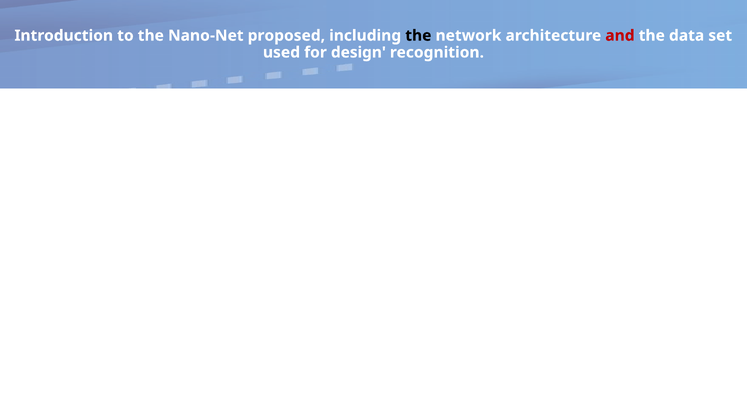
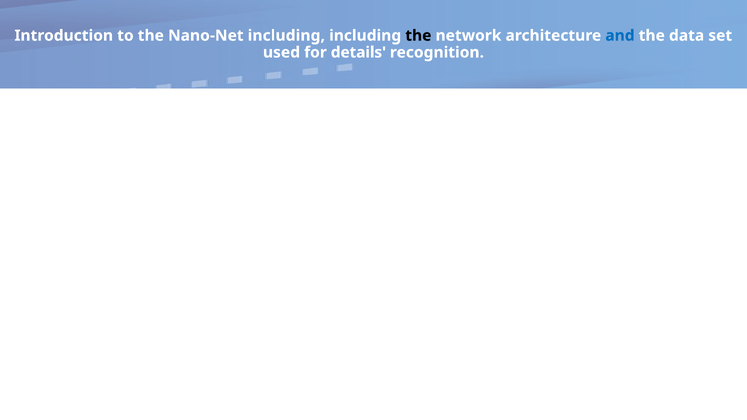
Nano-Net proposed: proposed -> including (286, 36)
and colour: red -> blue (620, 36)
design: design -> details (358, 52)
